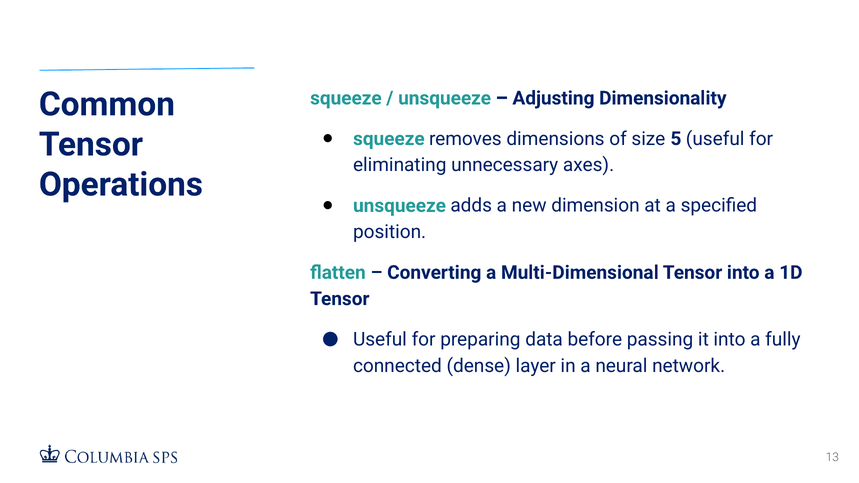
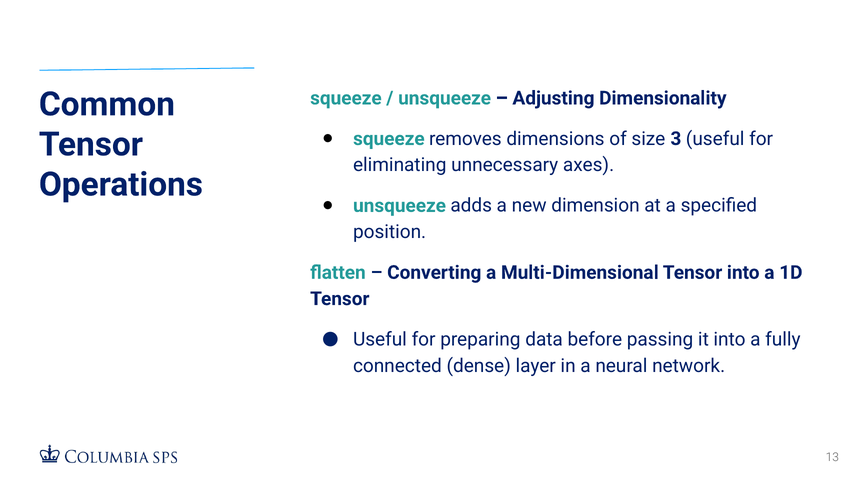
5: 5 -> 3 (676, 139)
